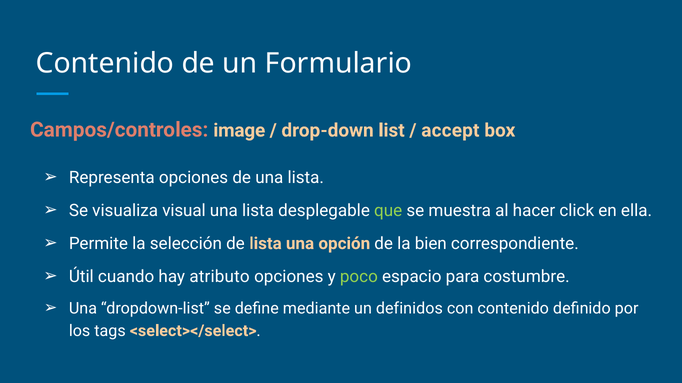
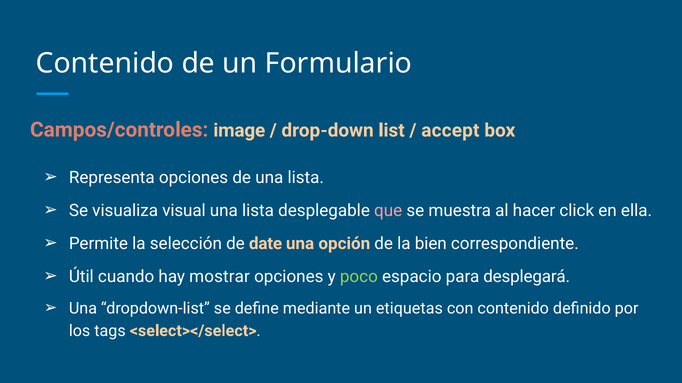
que colour: light green -> pink (388, 211)
de lista: lista -> date (266, 244)
atributo: atributo -> mostrar (220, 277)
costumbre: costumbre -> desplegará (527, 277)
definidos: definidos -> etiquetas (409, 309)
